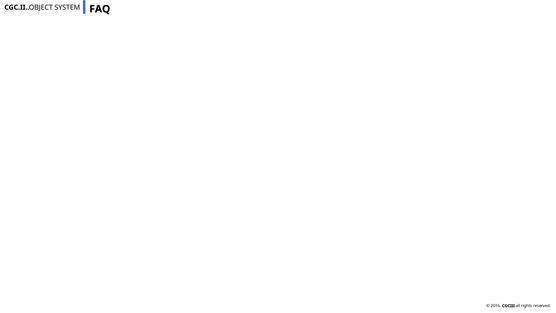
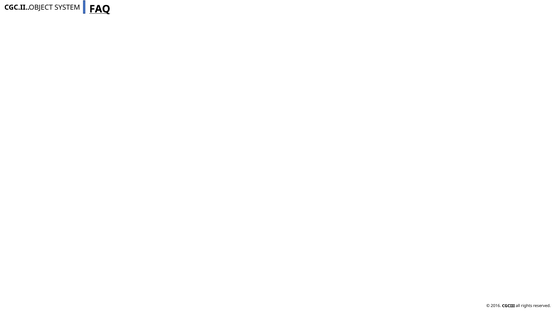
FAQ underline: none -> present (100, 9)
